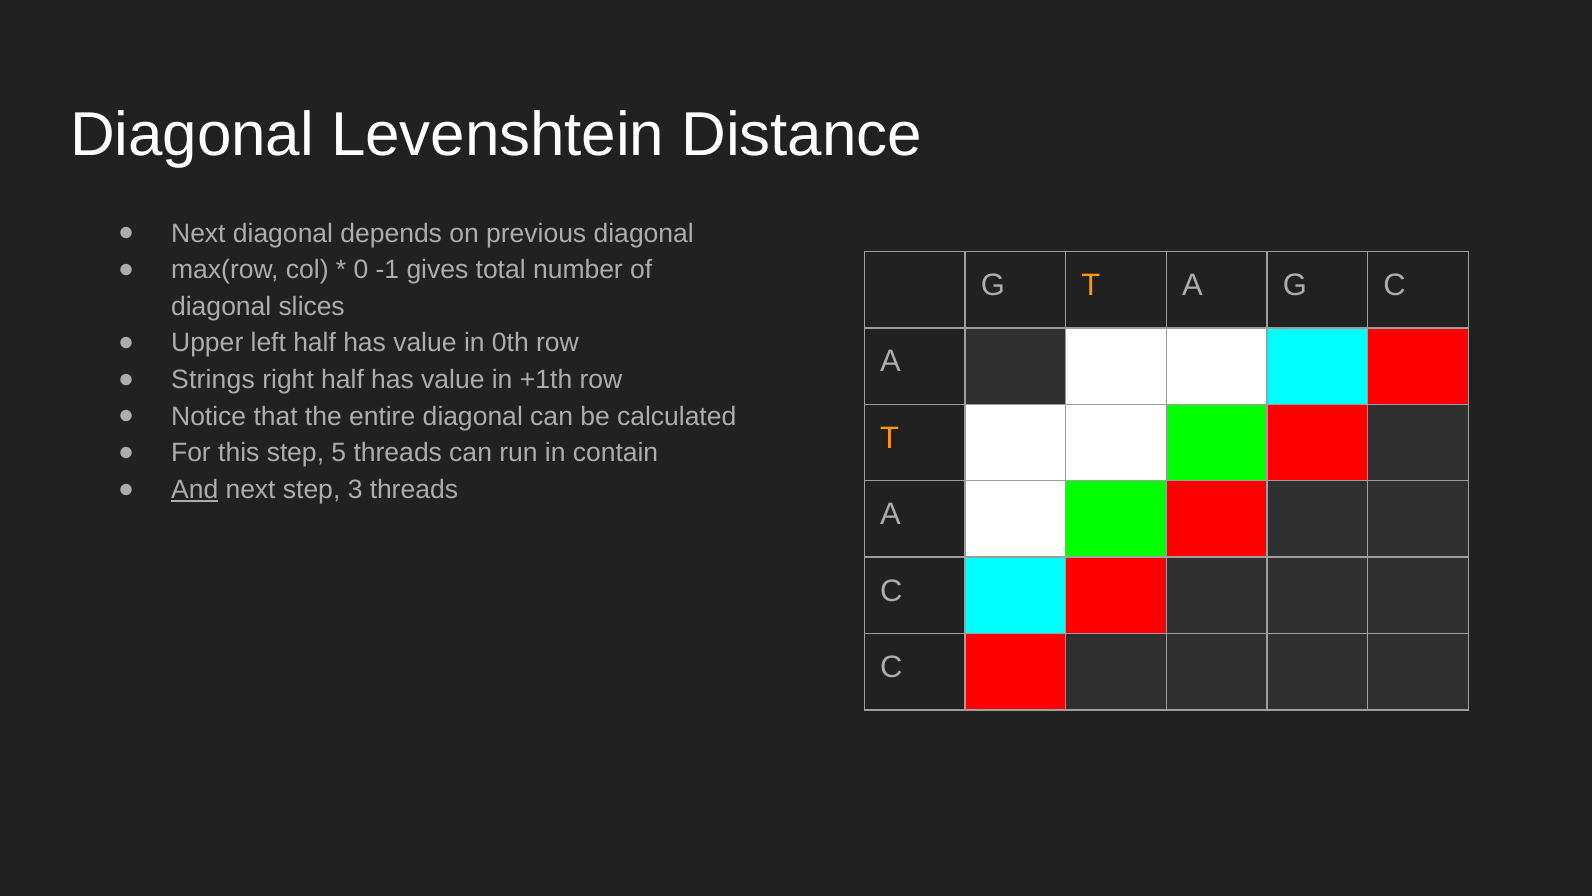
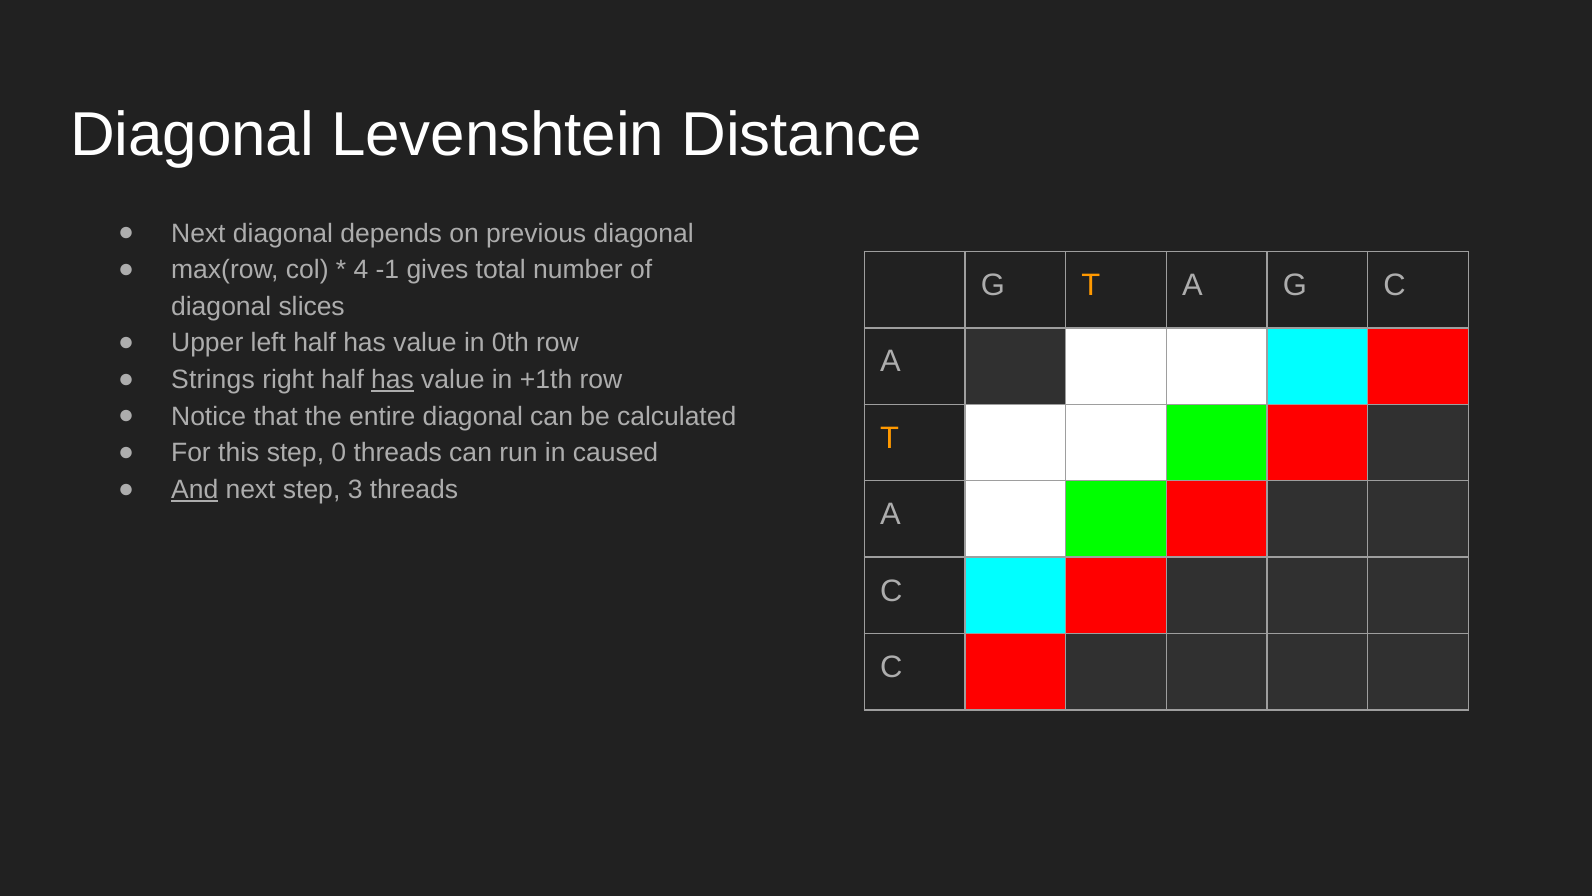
0: 0 -> 4 (361, 270)
has underline: none -> present (393, 380)
5: 5 -> 0 (339, 453)
contain: contain -> caused (616, 453)
